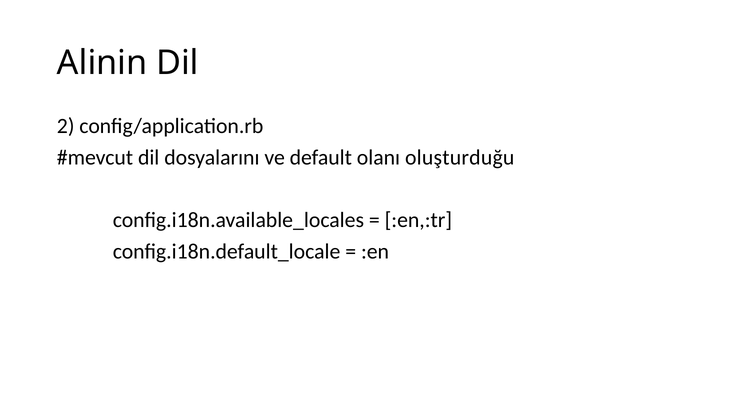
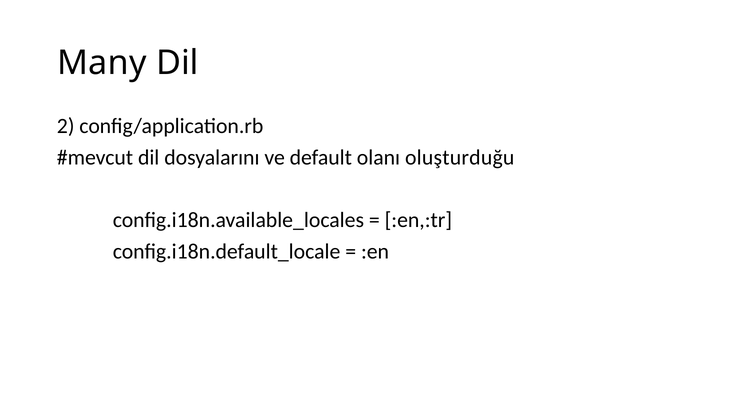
Alinin: Alinin -> Many (102, 63)
